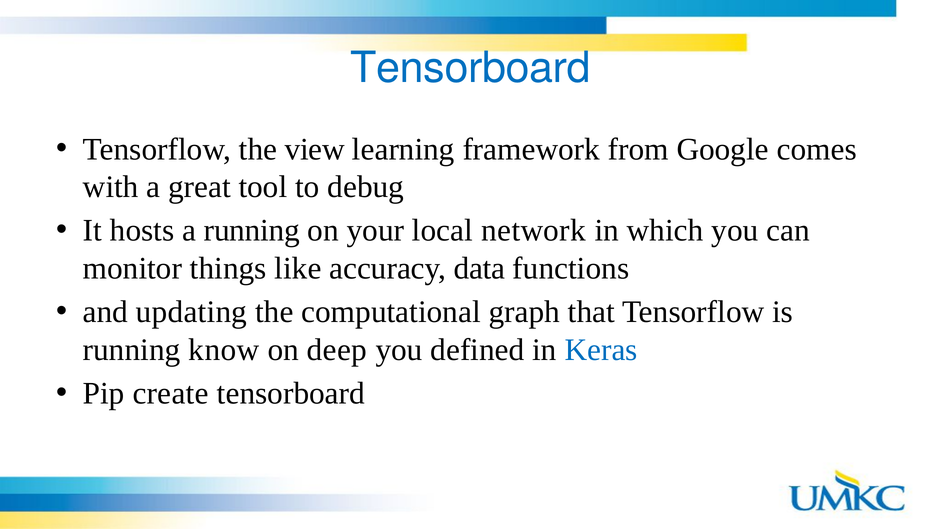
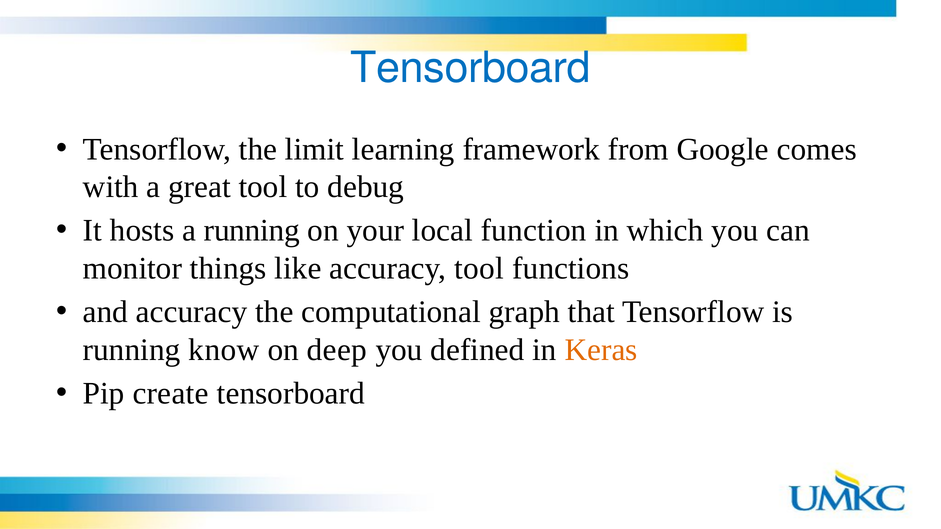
view: view -> limit (315, 149)
network: network -> function (534, 231)
accuracy data: data -> tool (479, 268)
and updating: updating -> accuracy (192, 312)
Keras colour: blue -> orange (601, 350)
